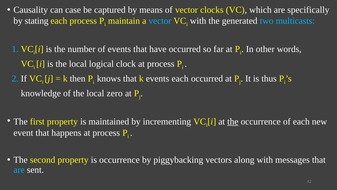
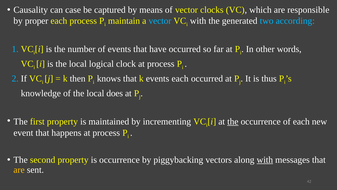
specifically: specifically -> responsible (308, 10)
stating: stating -> proper (37, 21)
multicasts: multicasts -> according (295, 21)
zero: zero -> does (115, 93)
with underline: none -> present (265, 160)
are colour: light blue -> yellow (19, 169)
